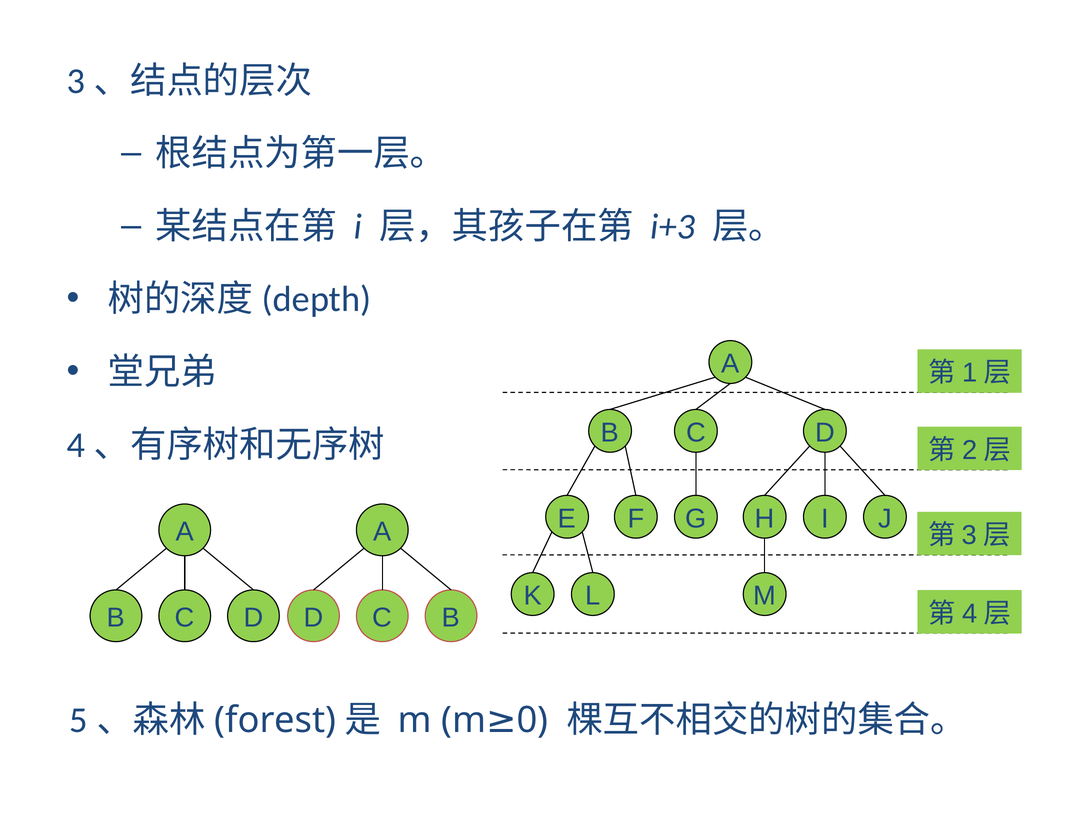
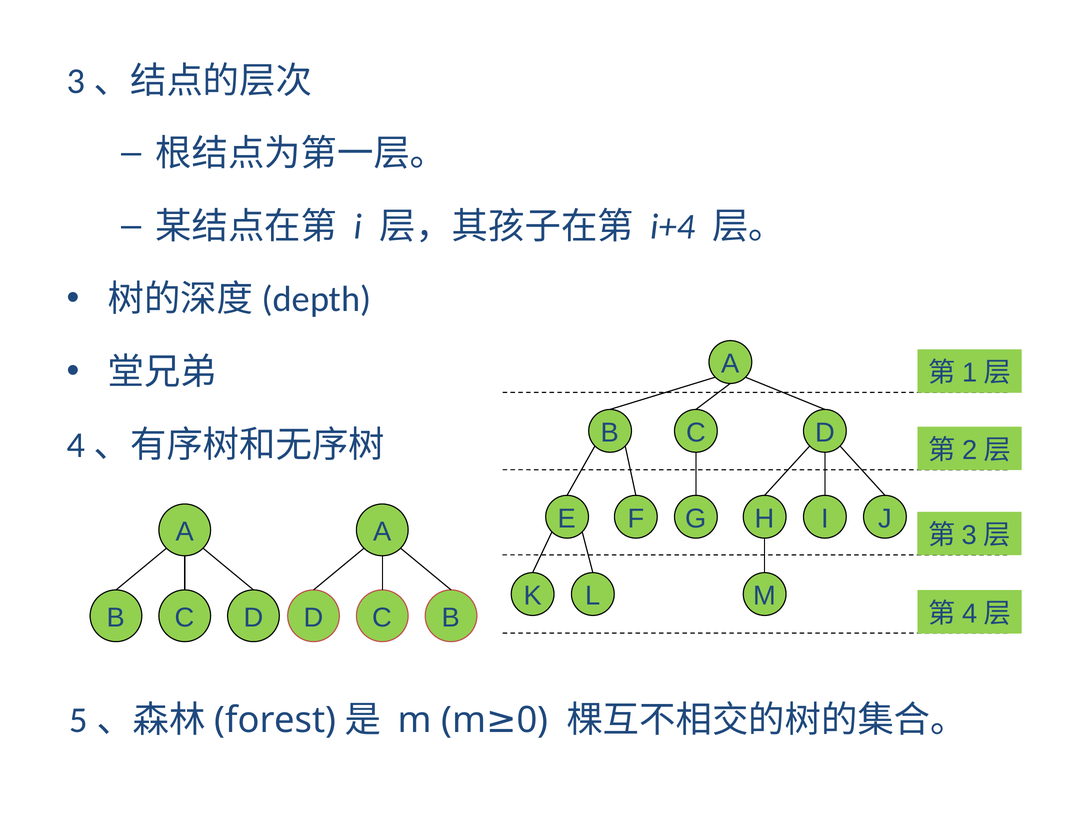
i+3: i+3 -> i+4 (673, 226)
